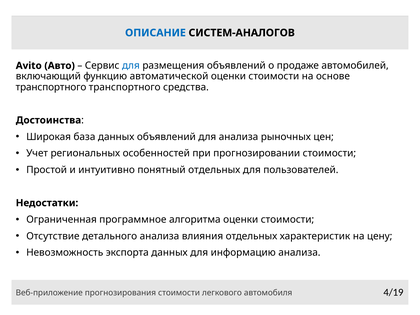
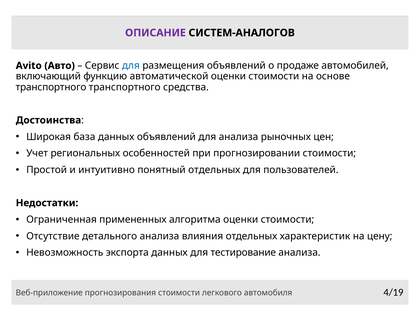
ОПИСАНИЕ colour: blue -> purple (155, 33)
программное: программное -> примененных (133, 220)
информацию: информацию -> тестирование (243, 253)
